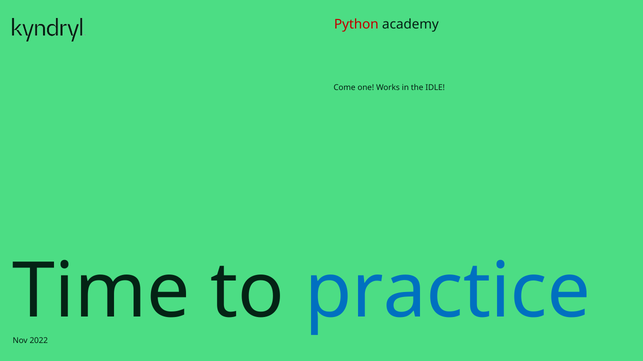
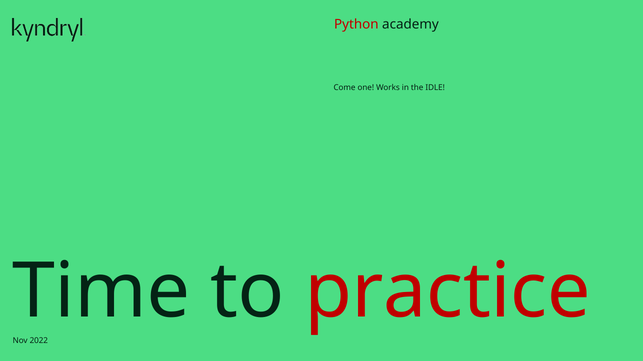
practice colour: blue -> red (448, 292)
